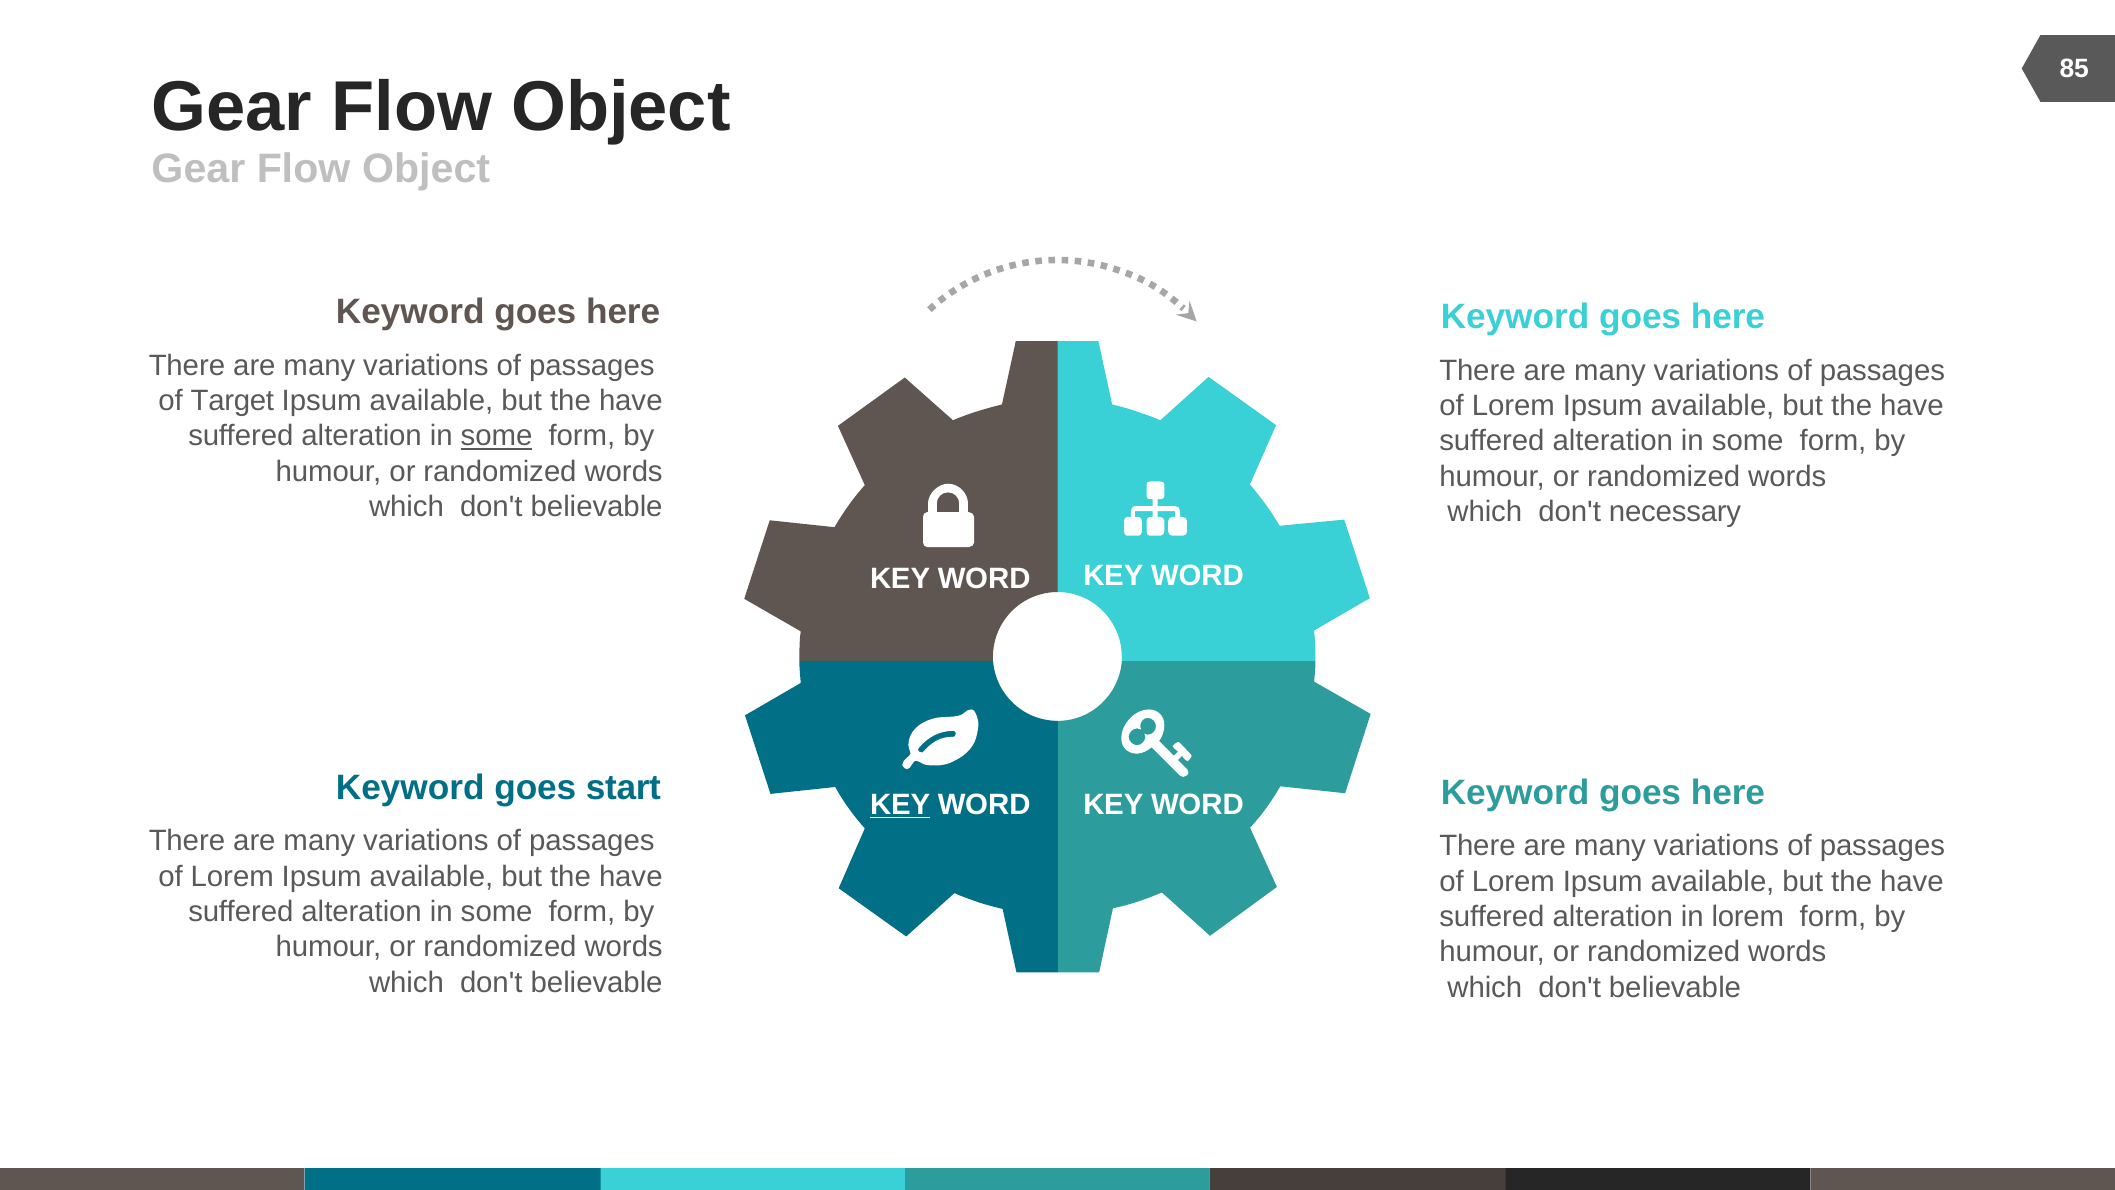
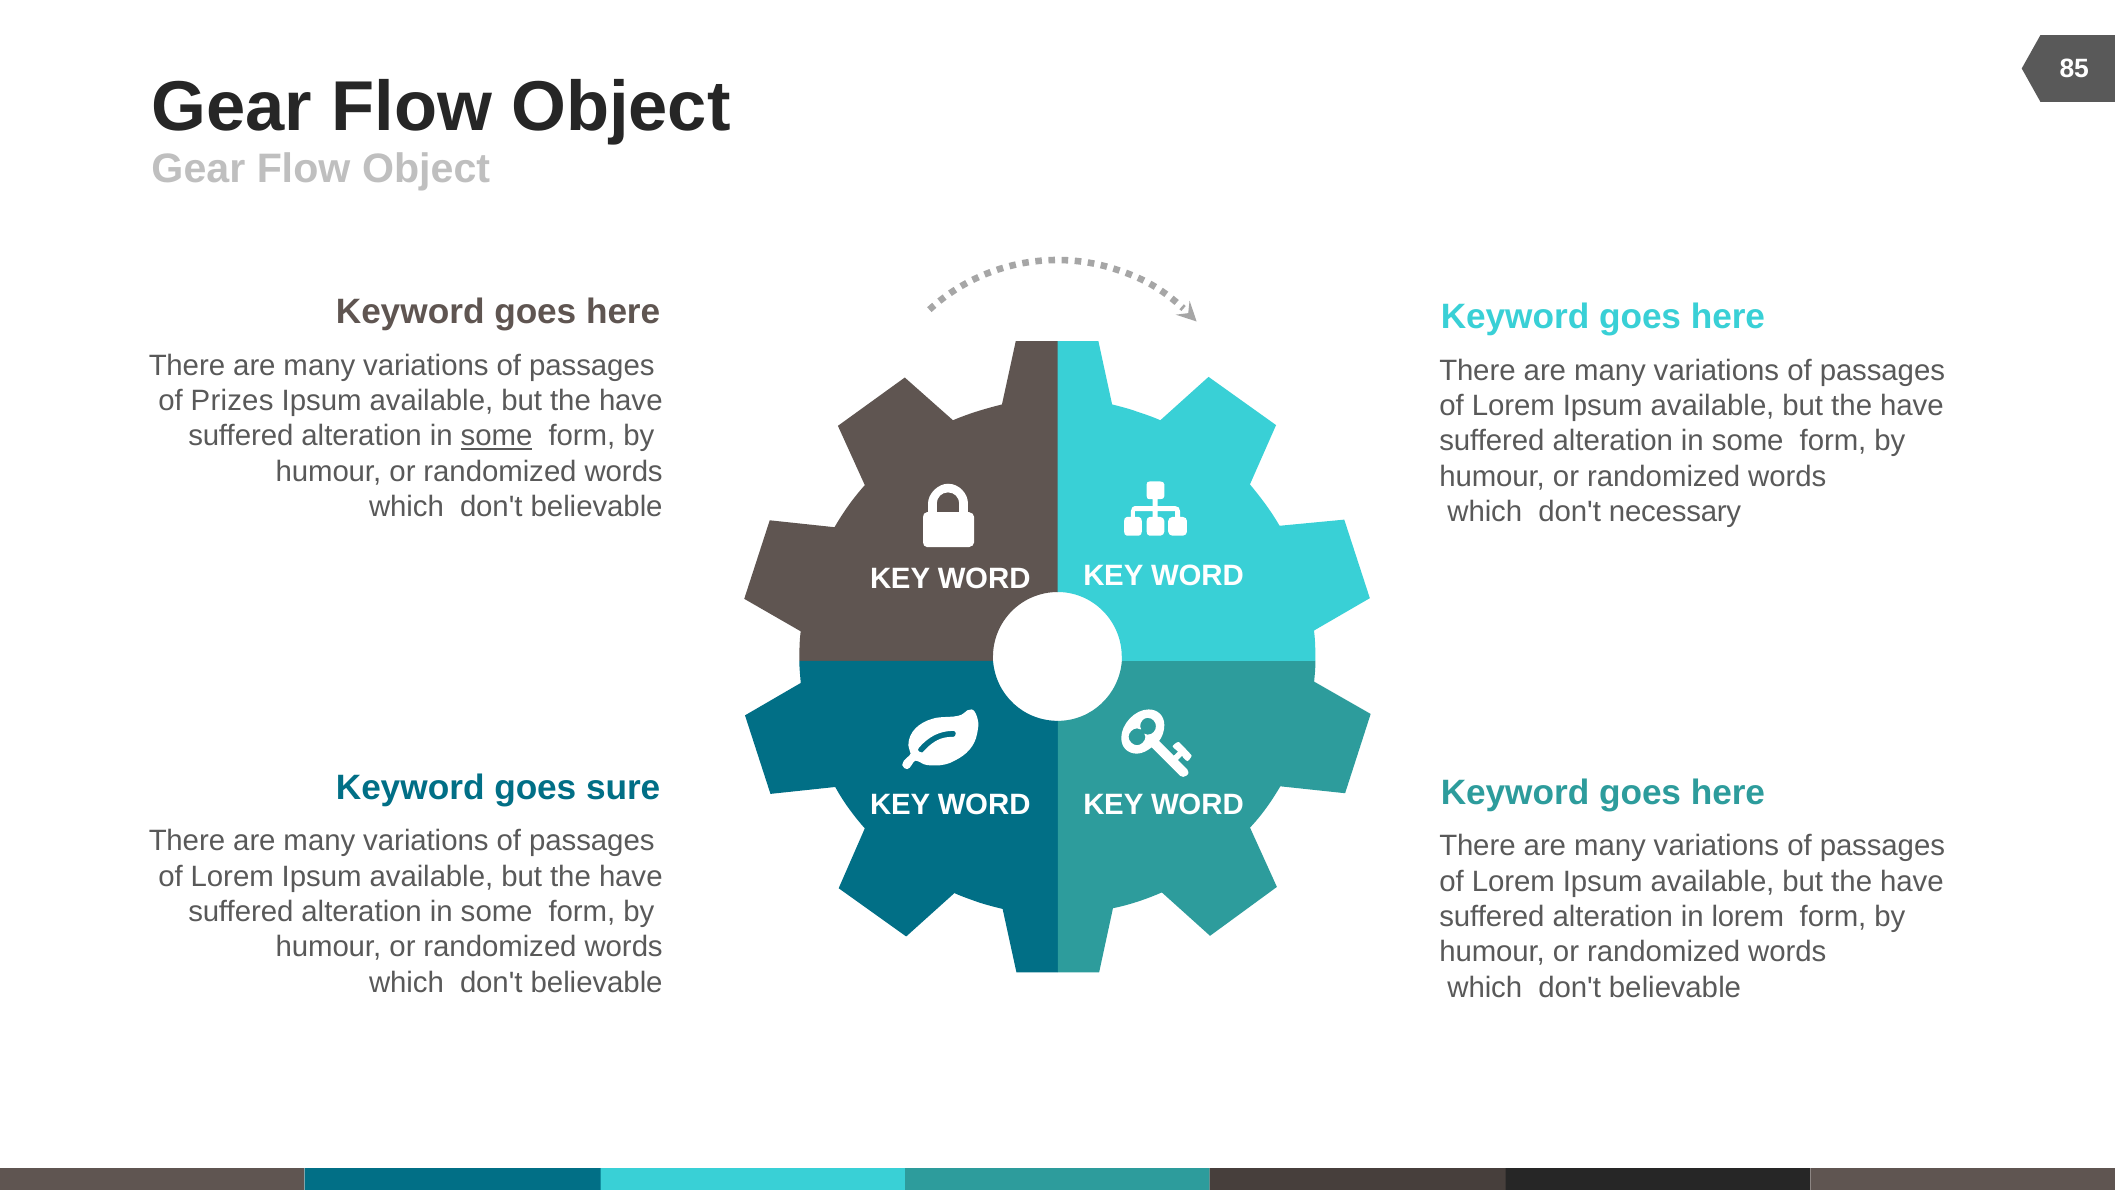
Target: Target -> Prizes (232, 401)
start: start -> sure (623, 788)
KEY underline: present -> none (900, 805)
